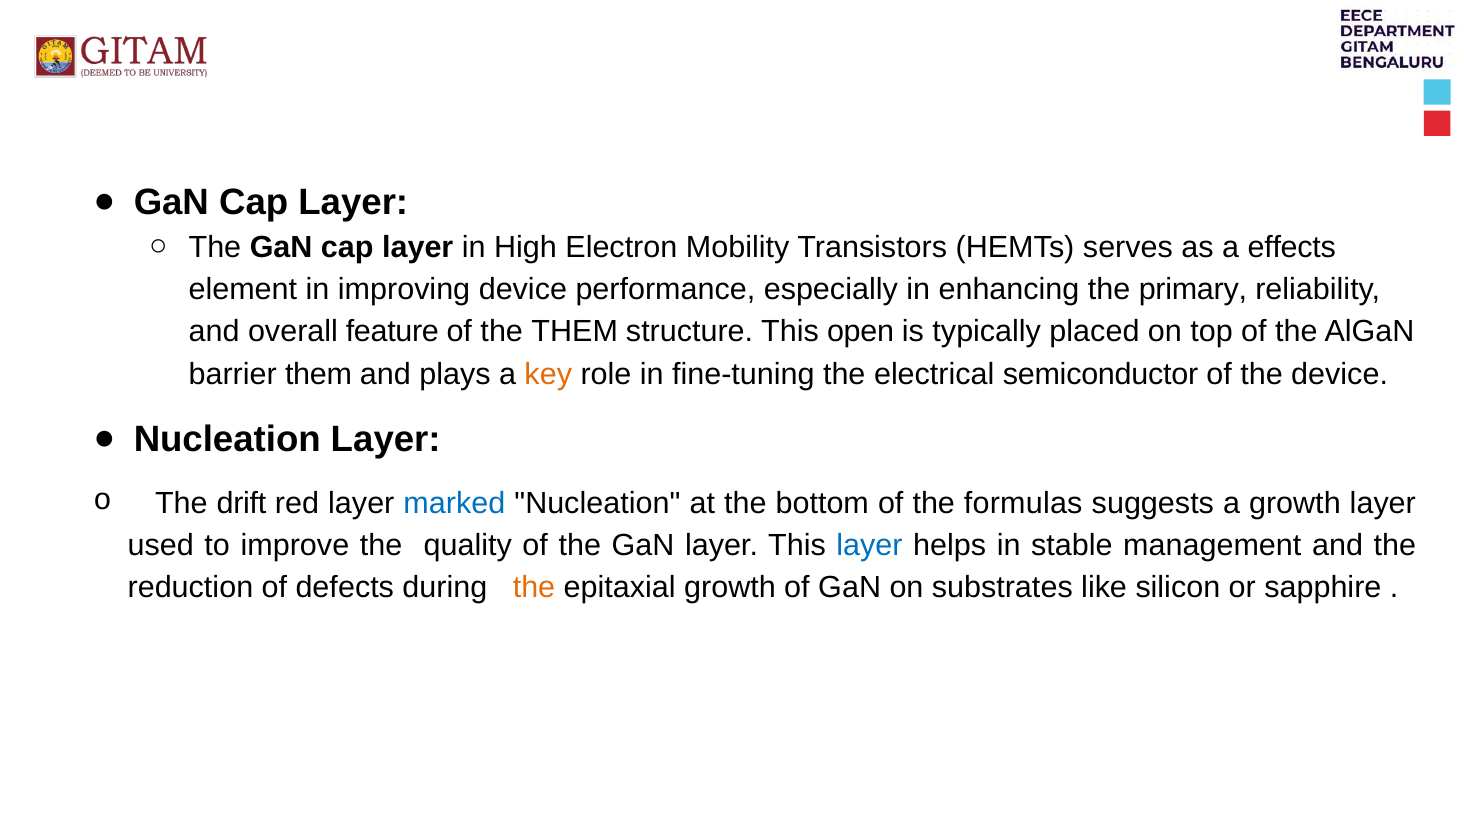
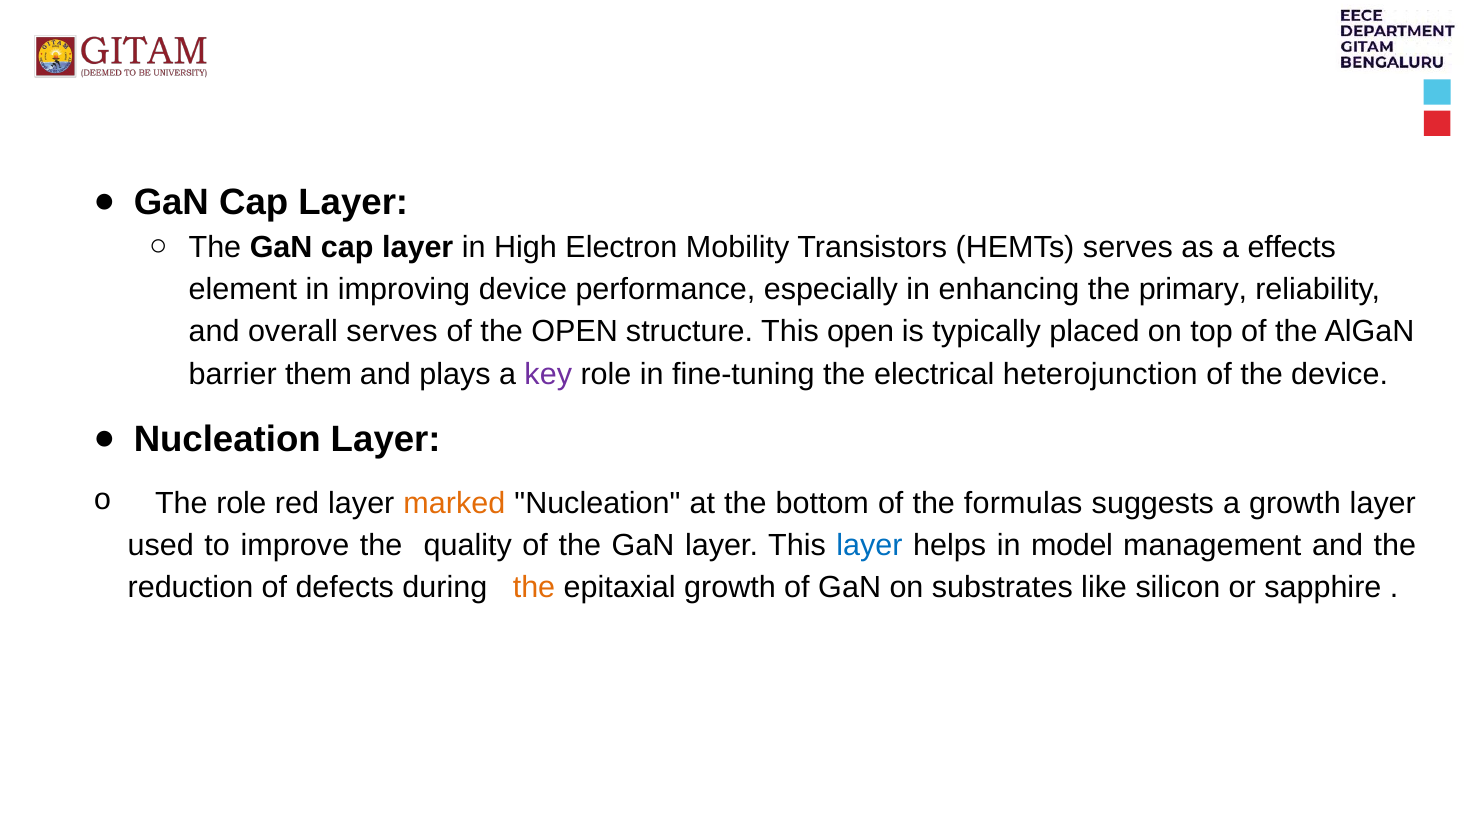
overall feature: feature -> serves (392, 332)
the THEM: THEM -> OPEN (575, 332)
key colour: orange -> purple (548, 374)
semiconductor: semiconductor -> heterojunction (1100, 374)
The drift: drift -> role (241, 503)
marked colour: blue -> orange (454, 503)
stable: stable -> model (1072, 545)
